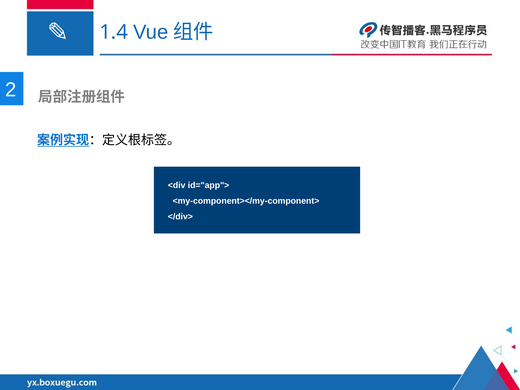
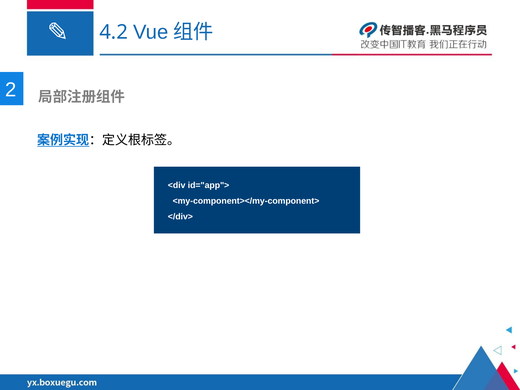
1.4: 1.4 -> 4.2 (114, 32)
